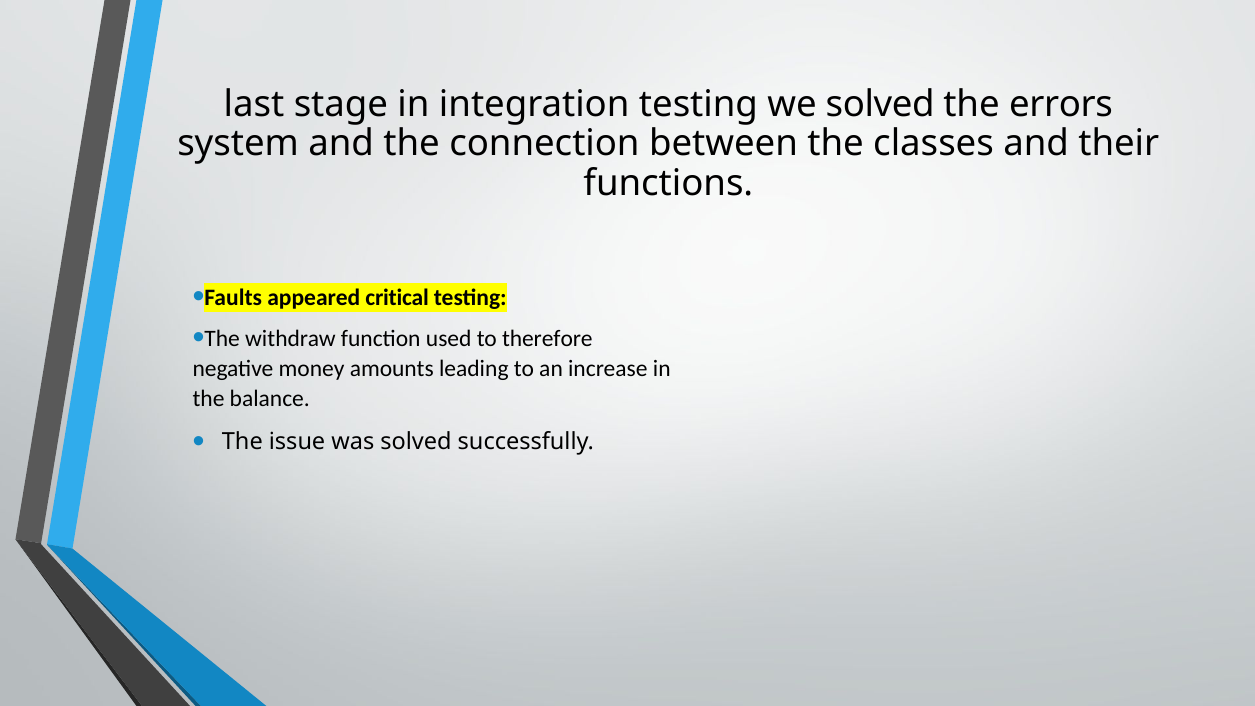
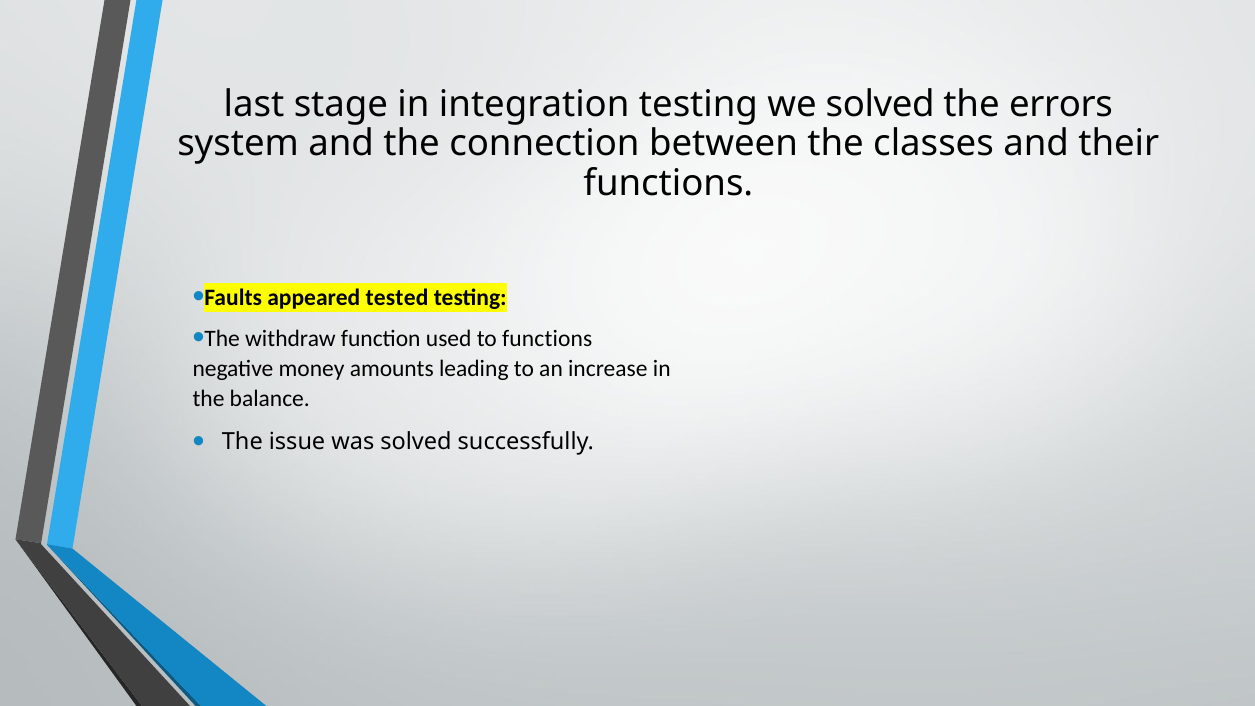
critical: critical -> tested (397, 298)
to therefore: therefore -> functions (547, 338)
